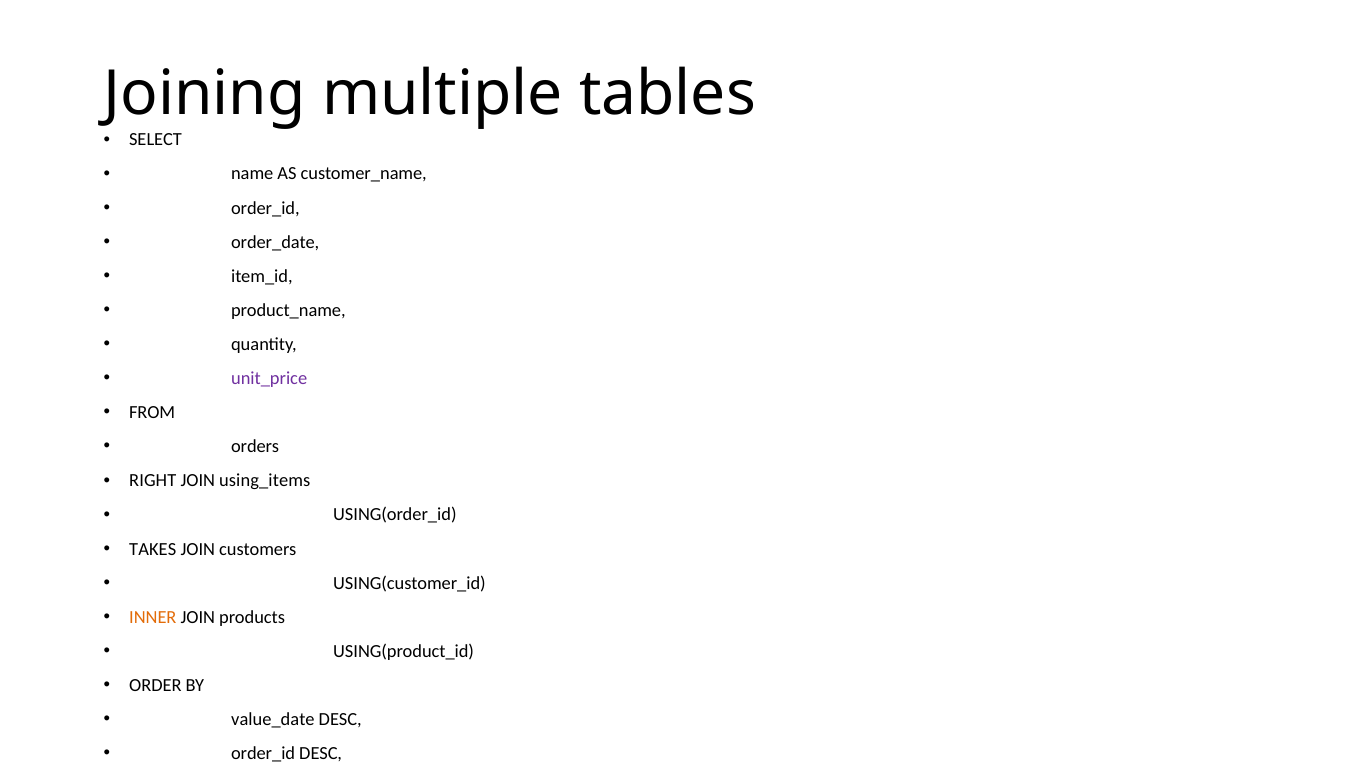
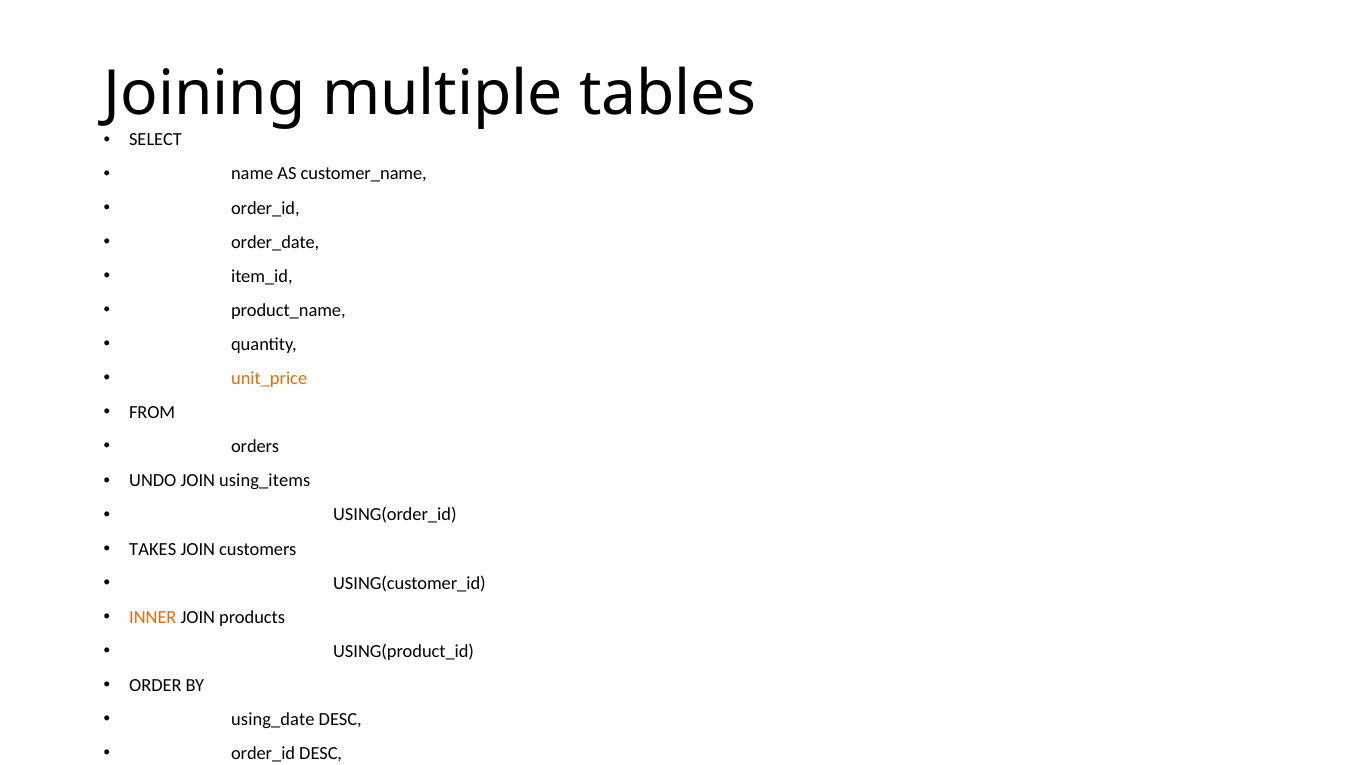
unit_price colour: purple -> orange (269, 378)
RIGHT: RIGHT -> UNDO (153, 481)
value_date: value_date -> using_date (273, 719)
